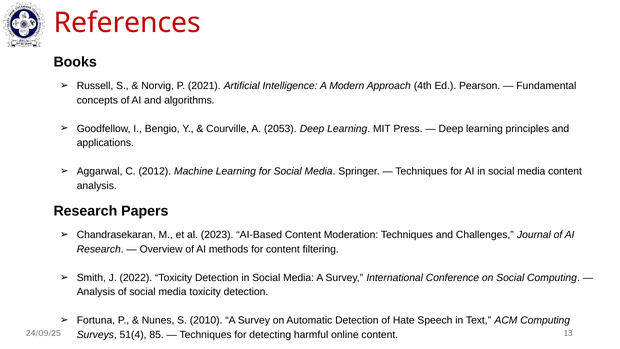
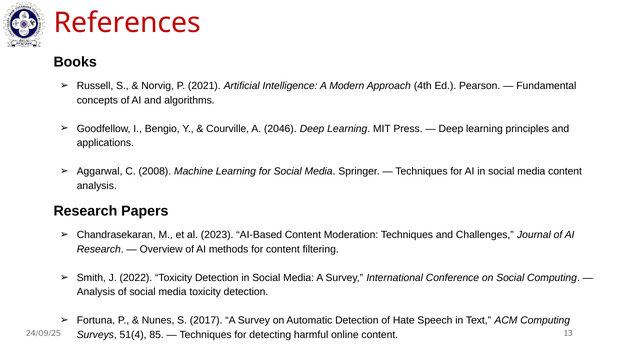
2053: 2053 -> 2046 (280, 129)
2012: 2012 -> 2008 (155, 171)
2010: 2010 -> 2017 (206, 320)
